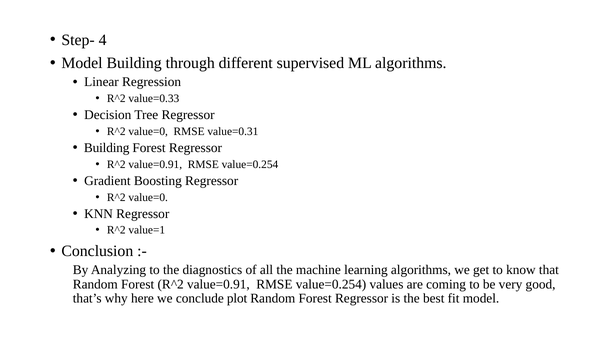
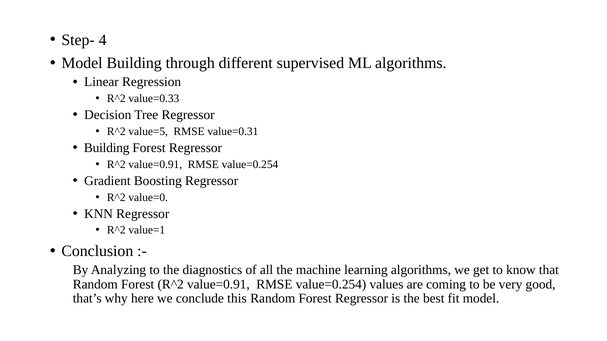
value=0: value=0 -> value=5 (148, 132)
plot: plot -> this (237, 299)
